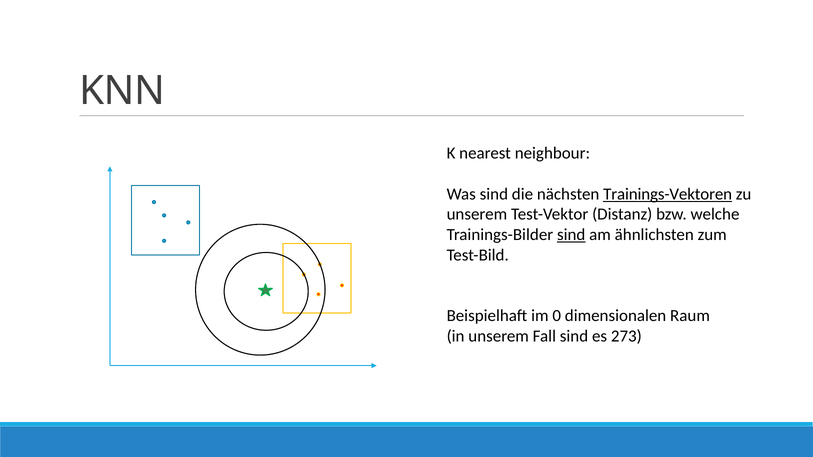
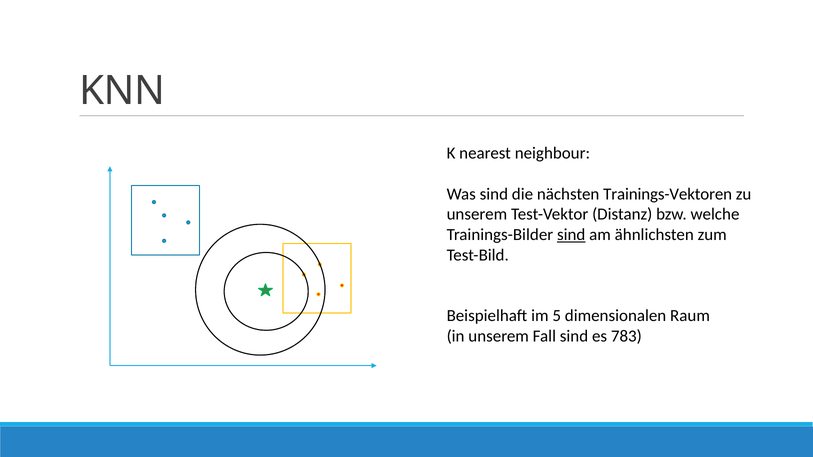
Trainings-Vektoren underline: present -> none (668, 194)
0: 0 -> 5 (557, 316)
273: 273 -> 783 (626, 336)
